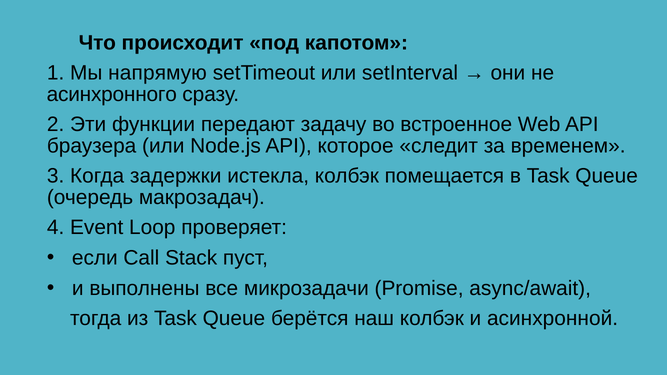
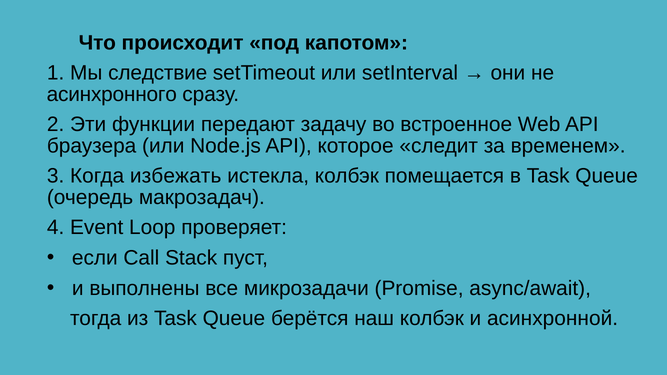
напрямую: напрямую -> следствие (158, 73)
задержки: задержки -> избежать (176, 176)
